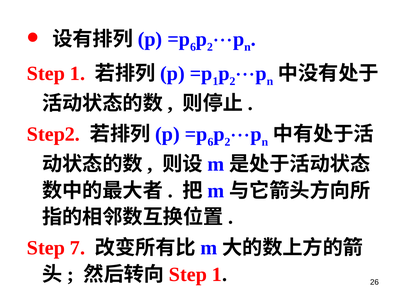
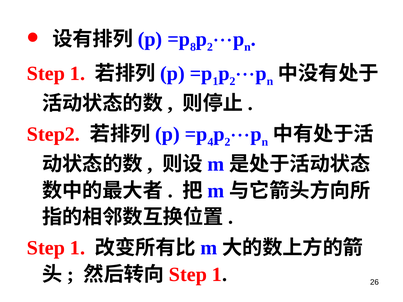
6: 6 -> 8 (193, 47)
6: 6 -> 4 (210, 142)
7: 7 -> 1 (78, 248)
